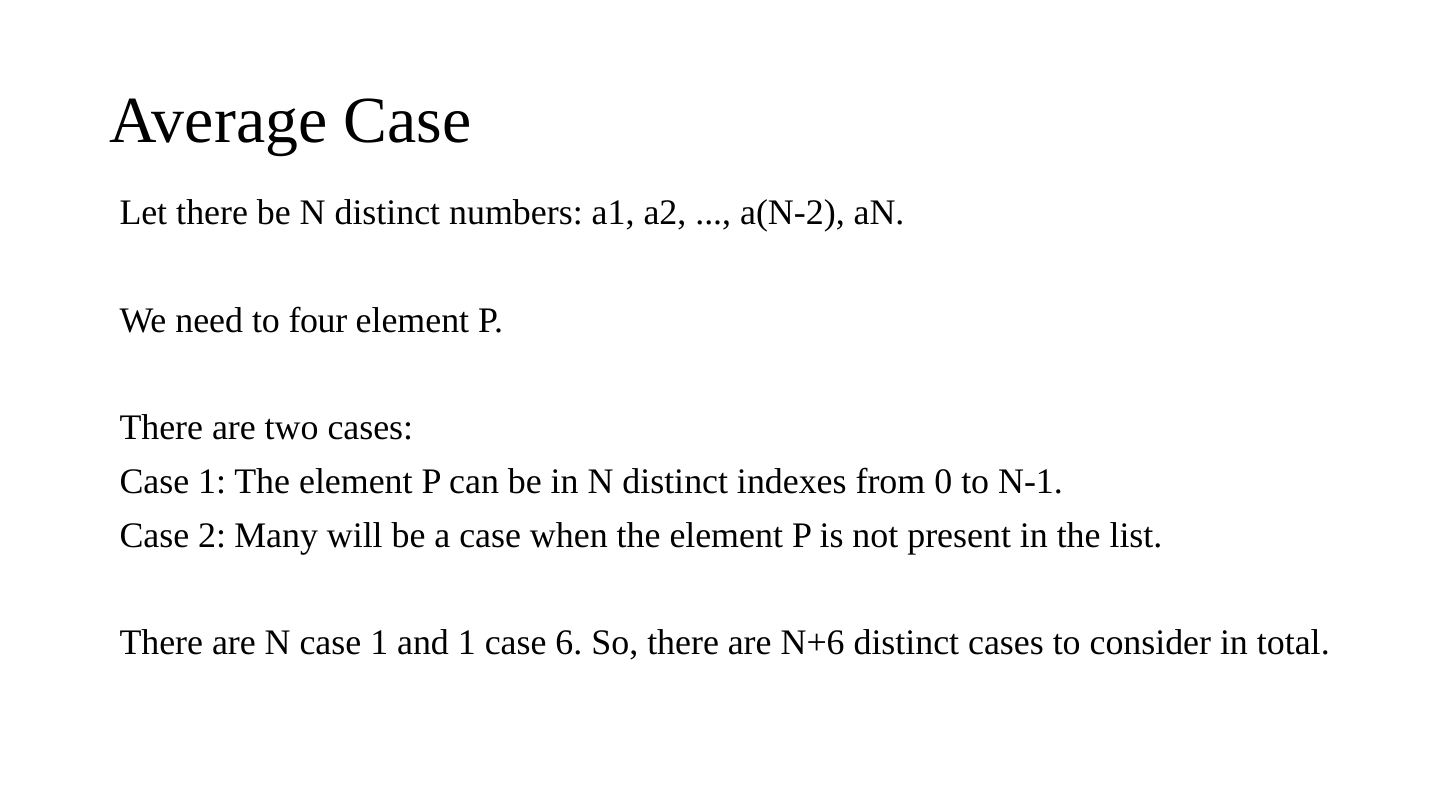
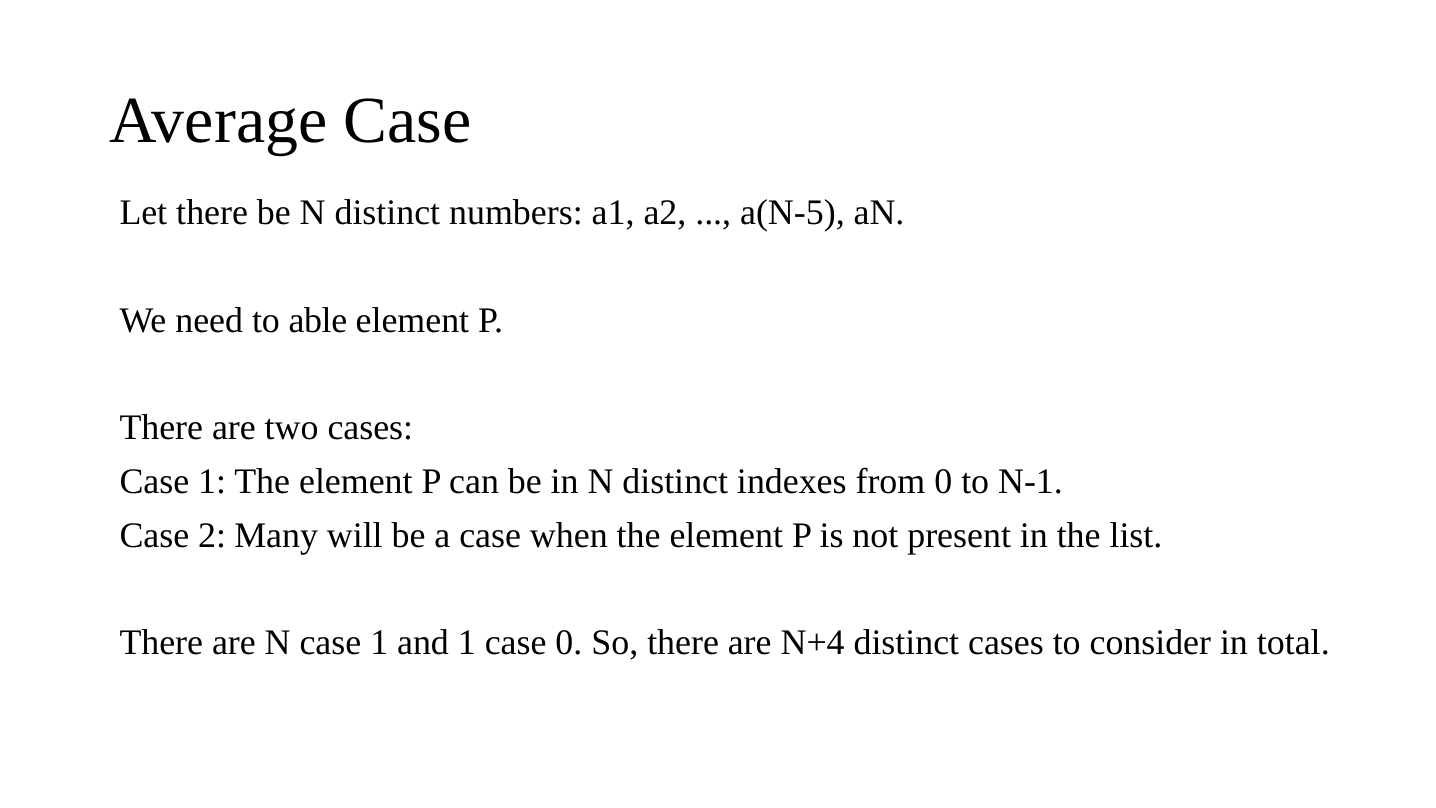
a(N-2: a(N-2 -> a(N-5 (792, 213)
four: four -> able (318, 320)
case 6: 6 -> 0 (569, 643)
N+6: N+6 -> N+4 (813, 643)
